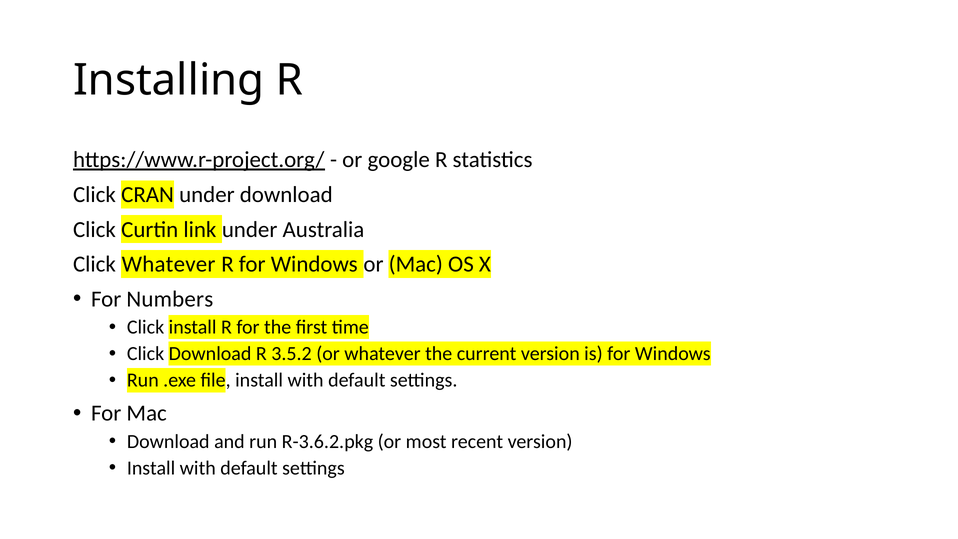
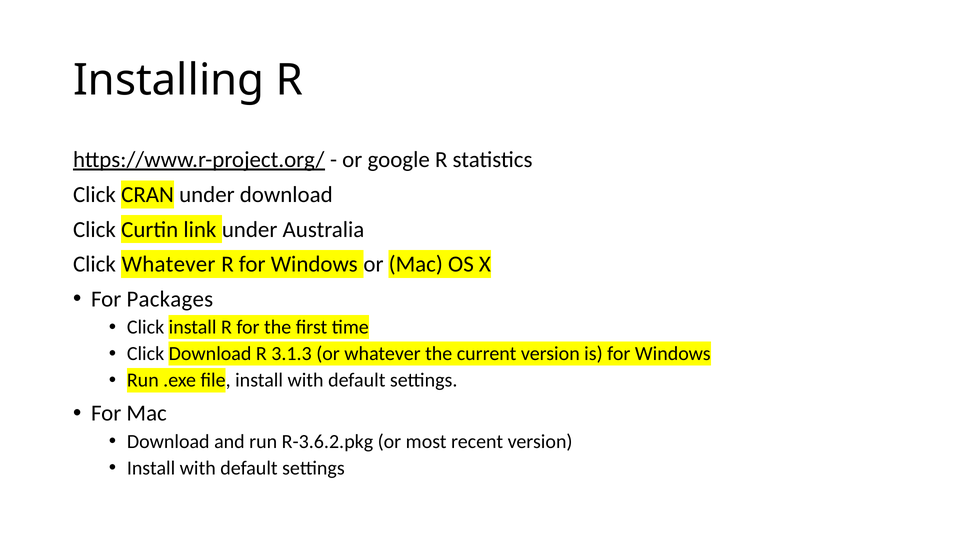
Numbers: Numbers -> Packages (170, 299)
3.5.2: 3.5.2 -> 3.1.3 (291, 354)
